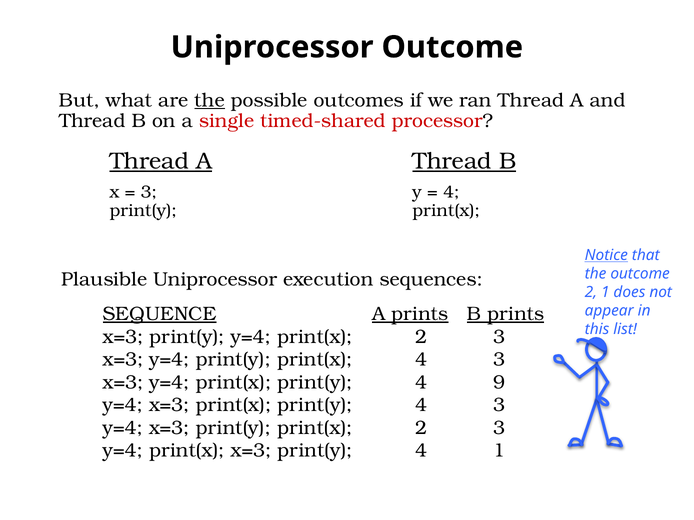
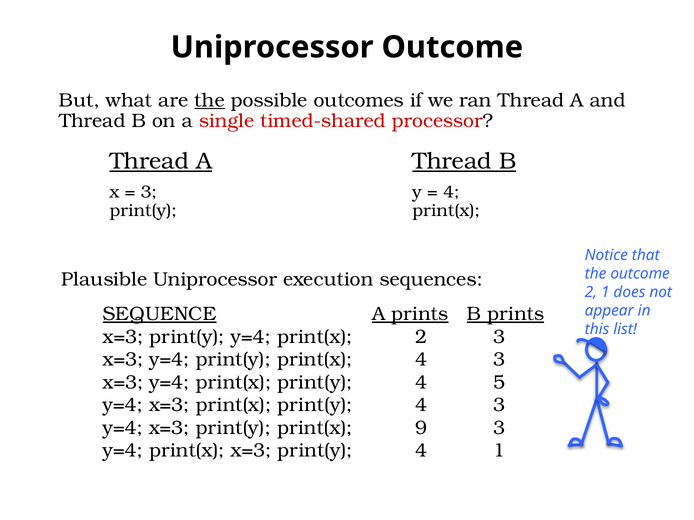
Notice underline: present -> none (606, 255)
9: 9 -> 5 (499, 383)
print(y print(x 2: 2 -> 9 (421, 428)
